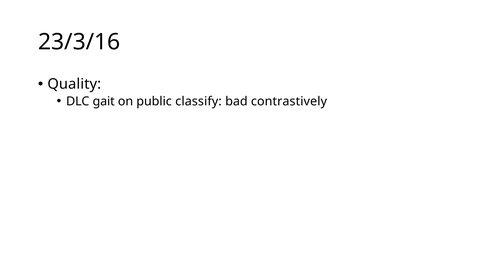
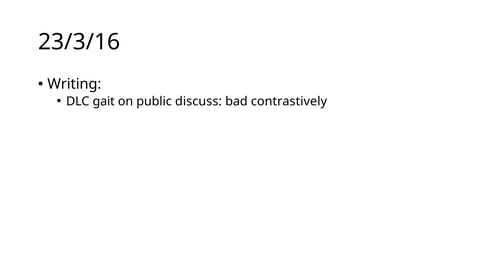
Quality: Quality -> Writing (74, 84)
classify: classify -> discuss (198, 102)
